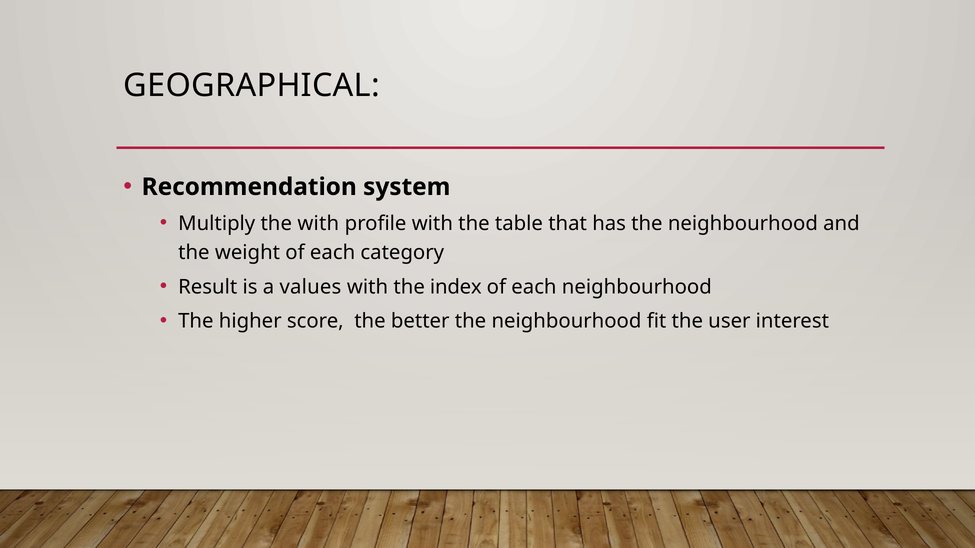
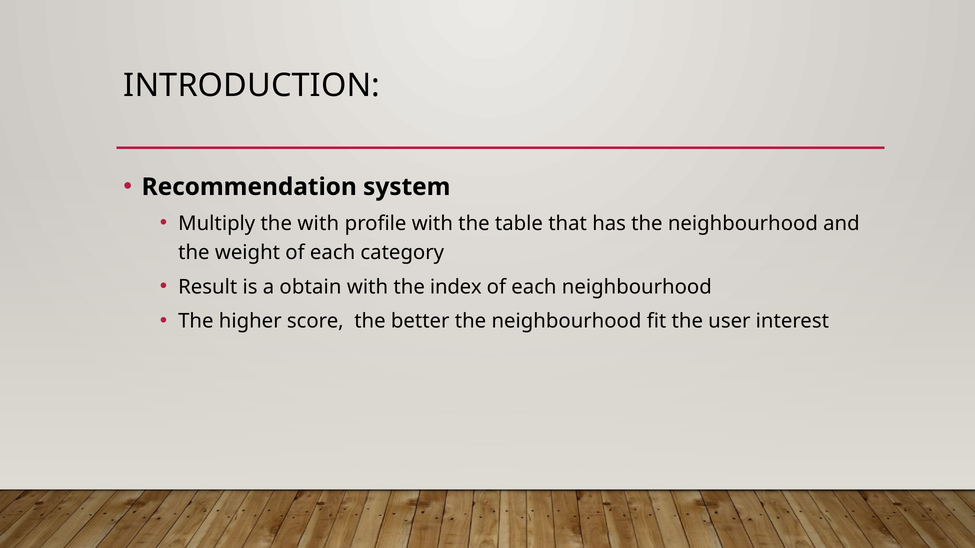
GEOGRAPHICAL: GEOGRAPHICAL -> INTRODUCTION (252, 85)
values: values -> obtain (310, 287)
